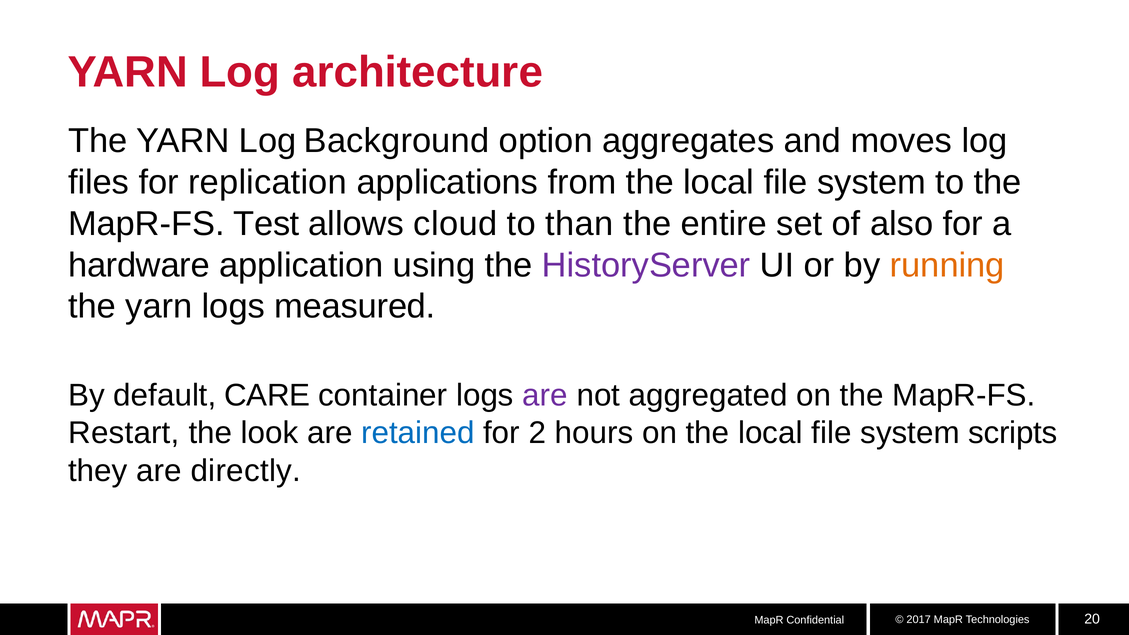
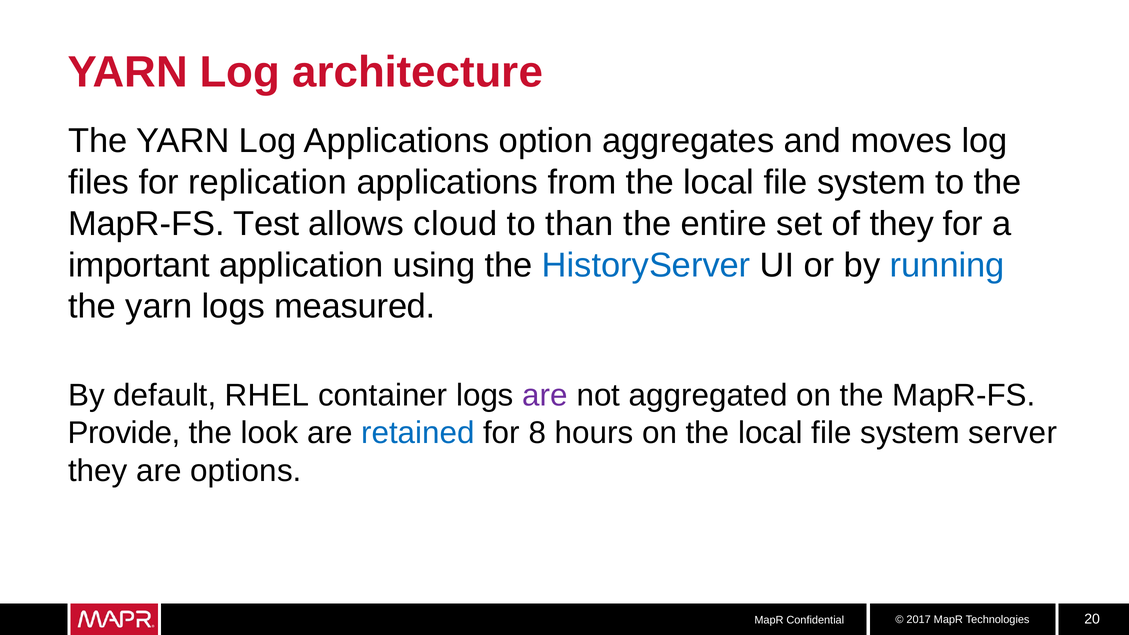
Log Background: Background -> Applications (397, 141)
of also: also -> they (902, 224)
hardware: hardware -> important (139, 265)
HistoryServer colour: purple -> blue (646, 265)
running colour: orange -> blue (947, 265)
CARE: CARE -> RHEL (267, 395)
Restart: Restart -> Provide (124, 433)
2: 2 -> 8 (537, 433)
scripts: scripts -> server (1013, 433)
directly: directly -> options (246, 471)
